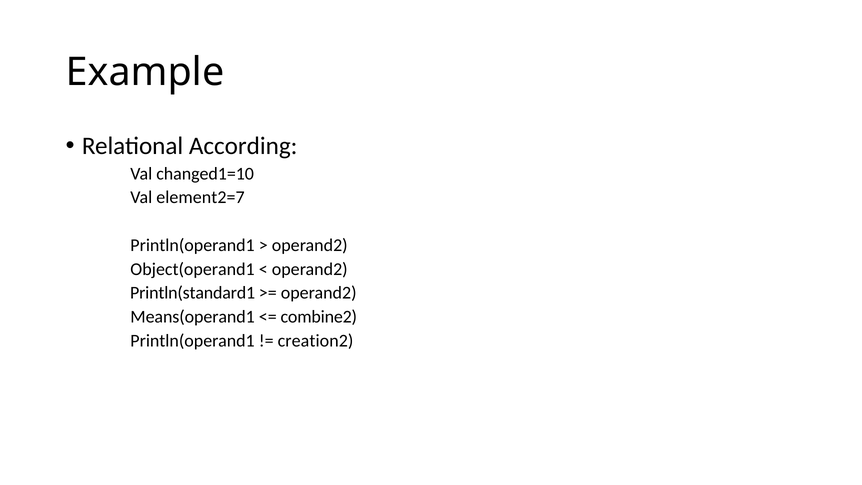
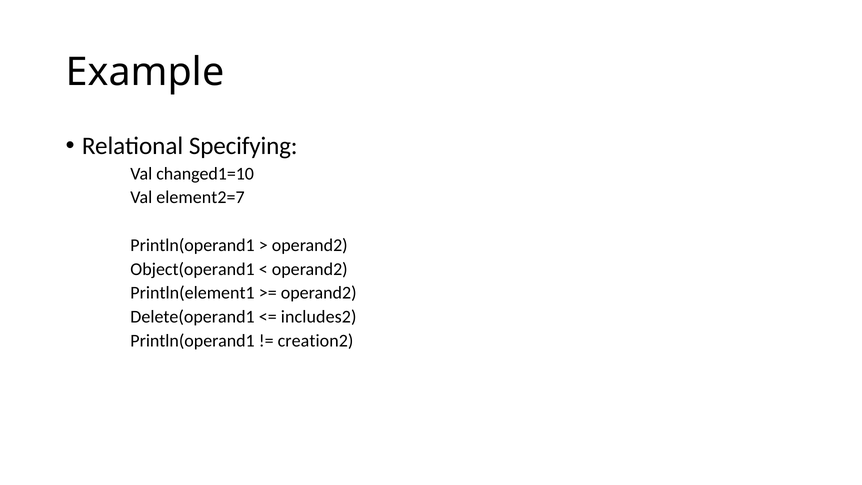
According: According -> Specifying (243, 146)
Println(standard1: Println(standard1 -> Println(element1 (193, 293)
Means(operand1: Means(operand1 -> Delete(operand1 (193, 317)
combine2: combine2 -> includes2 (319, 317)
